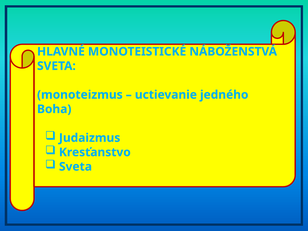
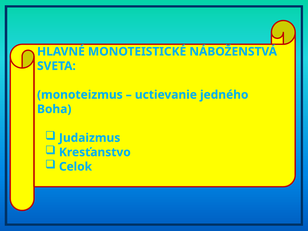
Sveta: Sveta -> Celok (76, 167)
